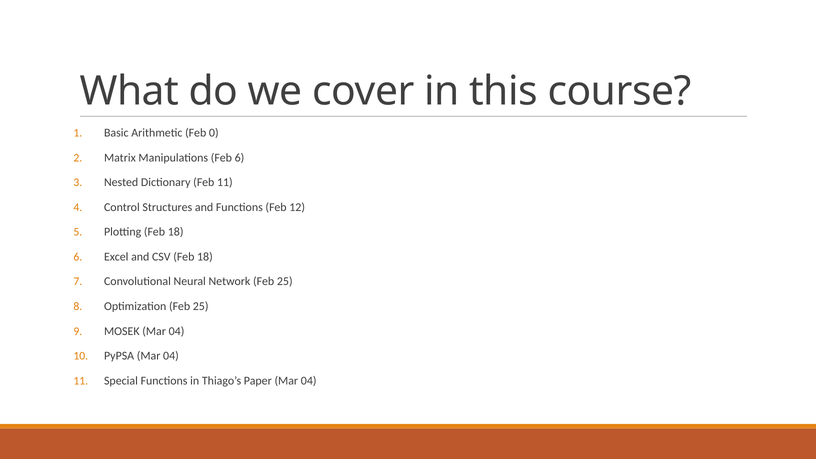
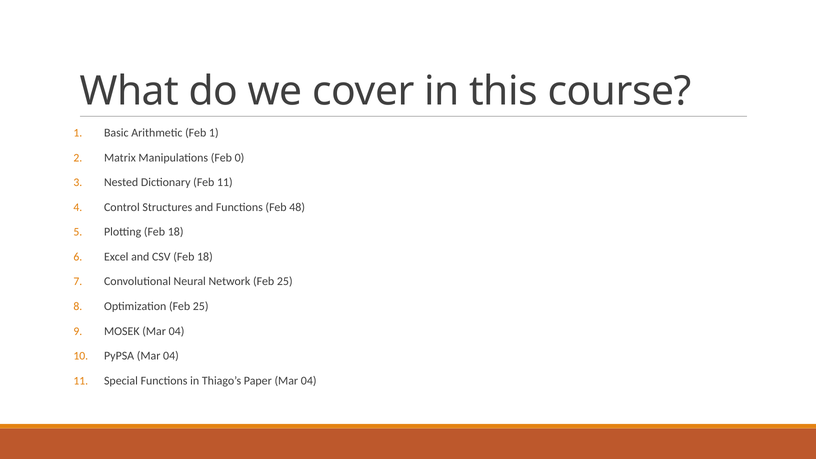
Feb 0: 0 -> 1 (214, 133)
Feb 6: 6 -> 0 (239, 158)
12: 12 -> 48 (297, 207)
